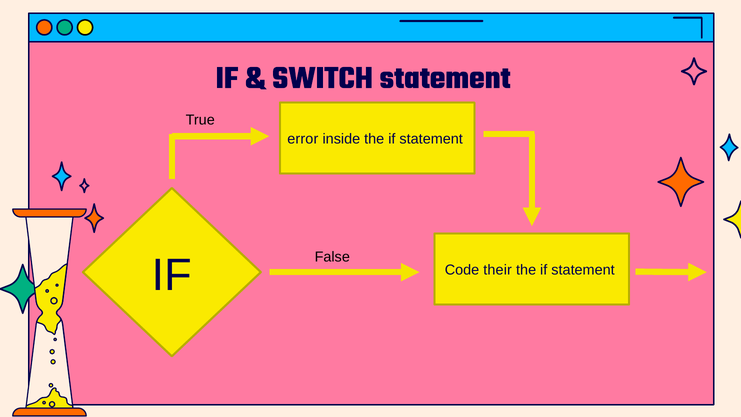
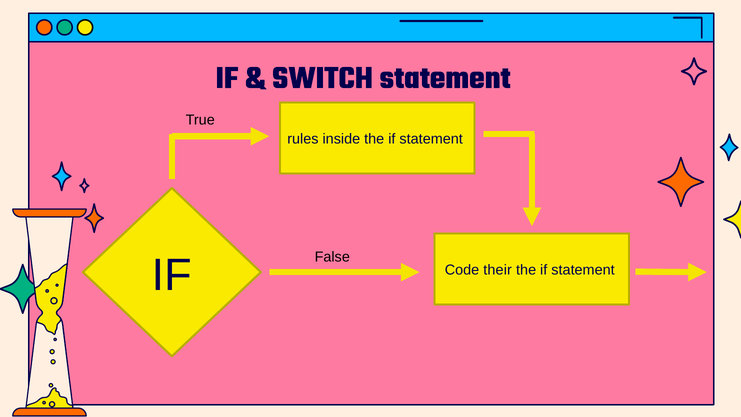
error: error -> rules (303, 139)
